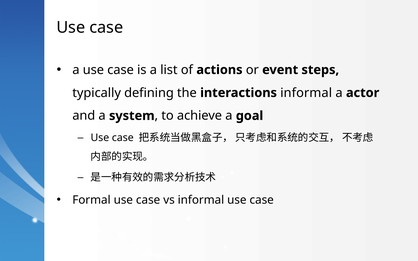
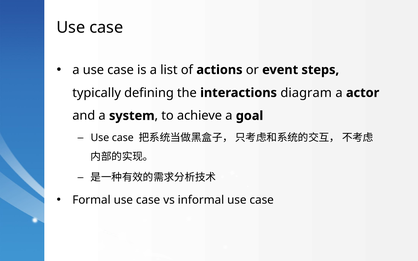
interactions informal: informal -> diagram (306, 93)
